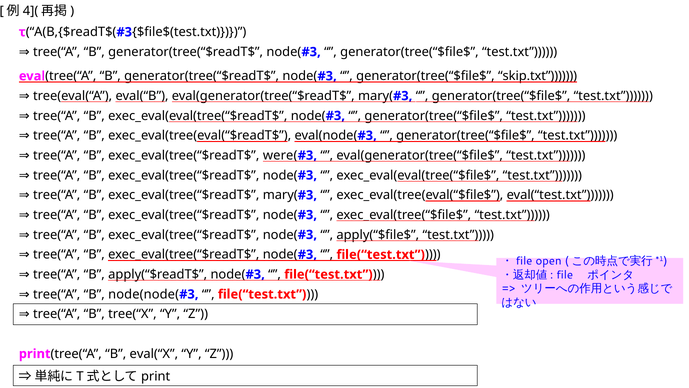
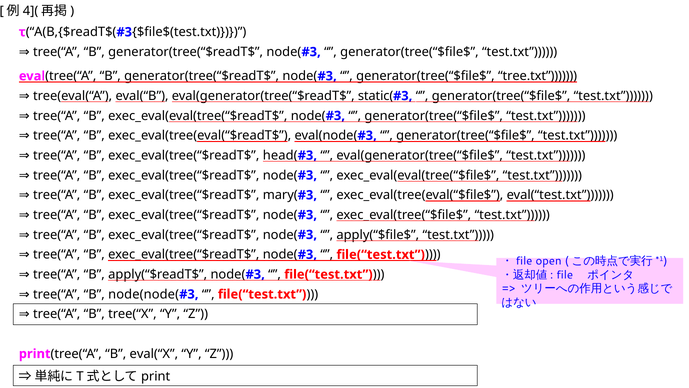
skip.txt: skip.txt -> tree.txt (538, 76)
eval(generator(tree(“$readT$ mary(: mary( -> static( (376, 96)
were(: were( -> head( (280, 155)
